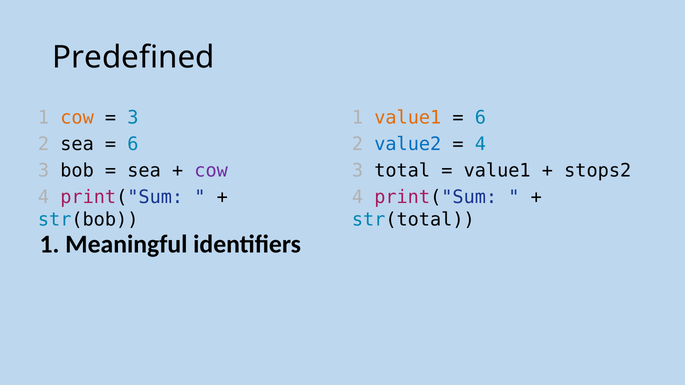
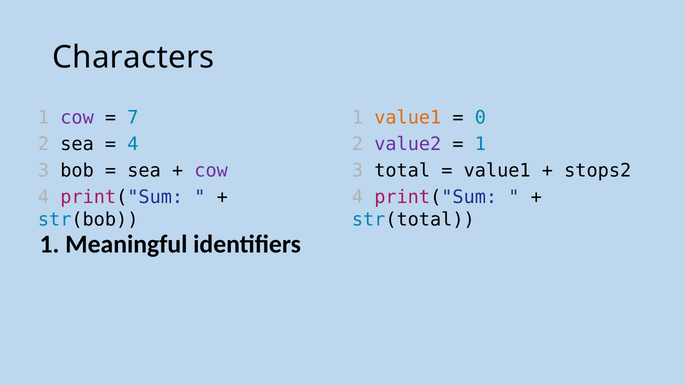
Predefined: Predefined -> Characters (133, 58)
cow colour: orange -> purple (77, 118)
3: 3 -> 7 (133, 118)
6: 6 -> 0 (480, 118)
6: 6 -> 4 (133, 144)
value2 colour: blue -> purple (408, 144)
4: 4 -> 1 (480, 144)
